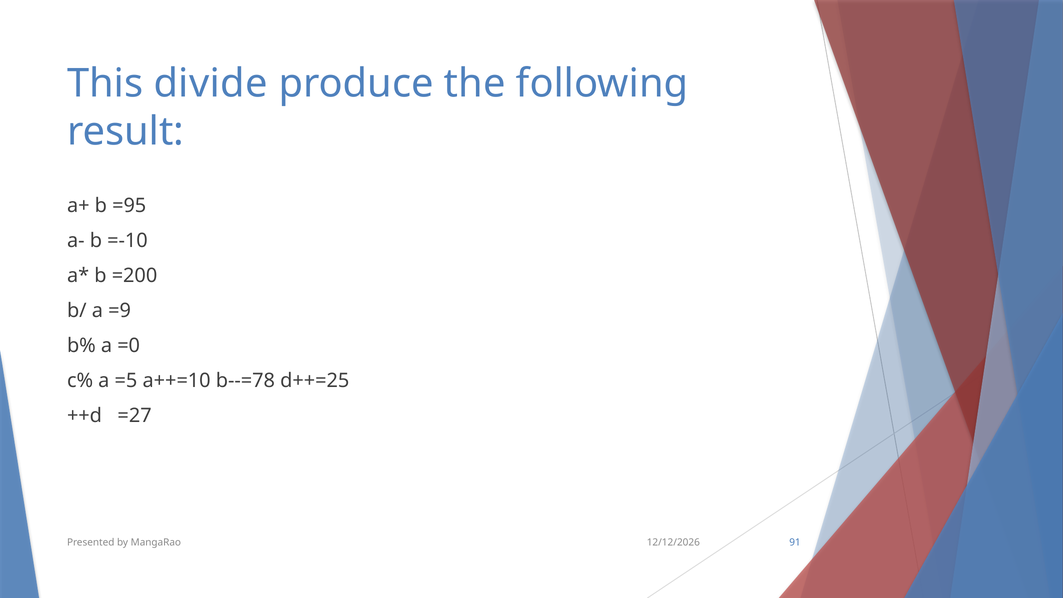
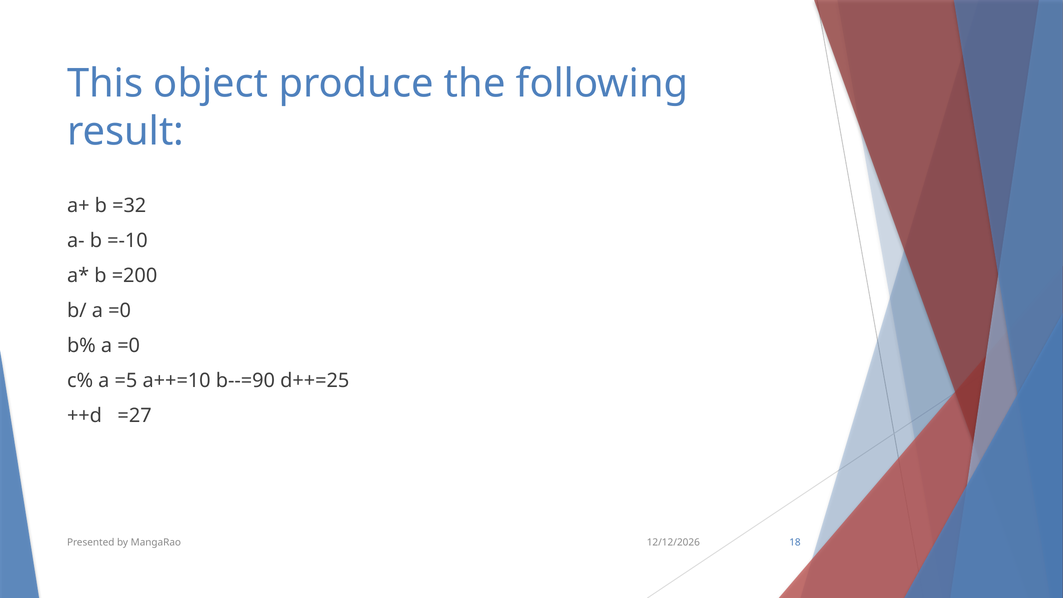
divide: divide -> object (211, 84)
=95: =95 -> =32 (129, 206)
b/ a =9: =9 -> =0 (120, 311)
b--=78: b--=78 -> b--=90 (245, 381)
91: 91 -> 18 (795, 543)
